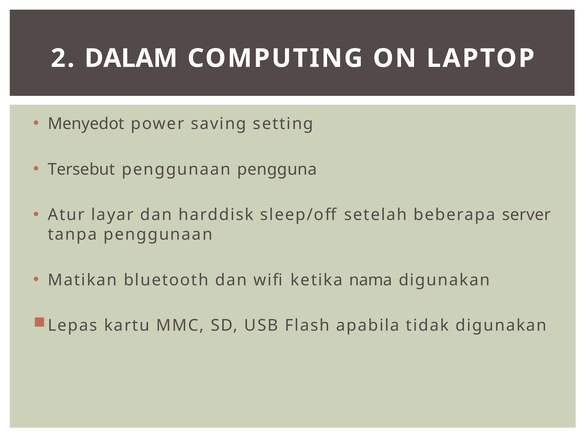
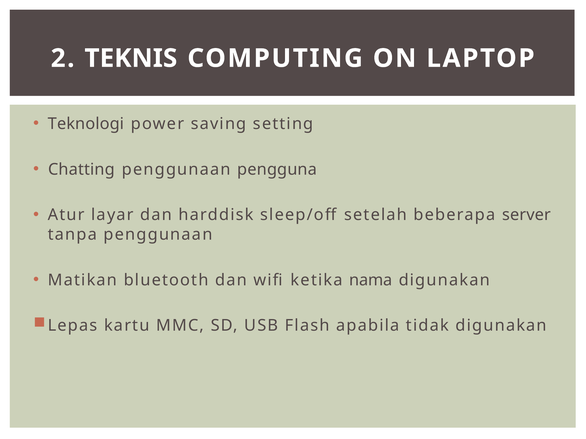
DALAM: DALAM -> TEKNIS (131, 58)
Menyedot: Menyedot -> Teknologi (86, 124)
Tersebut: Tersebut -> Chatting (81, 170)
